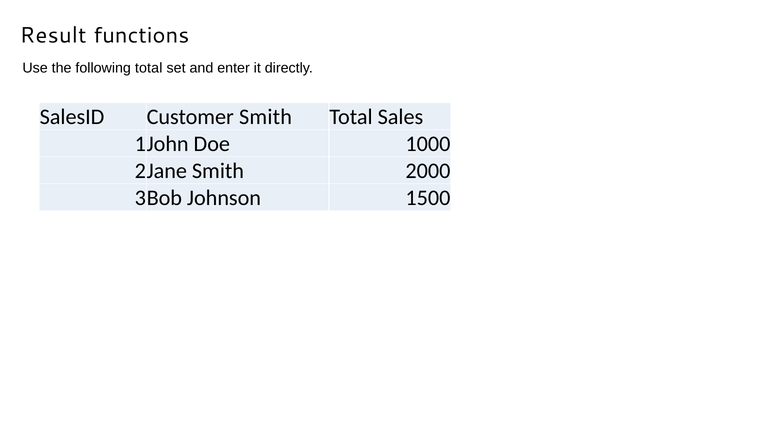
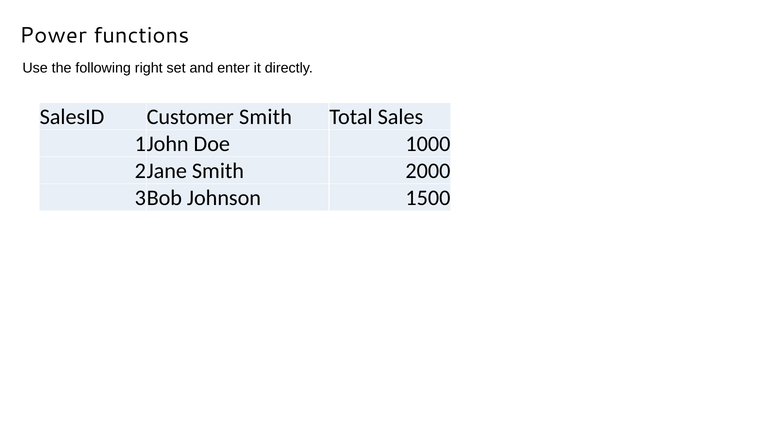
Result: Result -> Power (53, 35)
following total: total -> right (149, 68)
